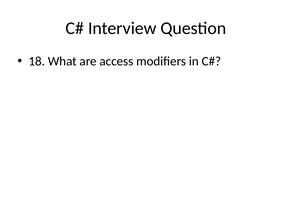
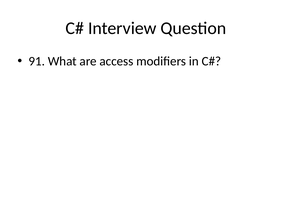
18: 18 -> 91 (37, 61)
